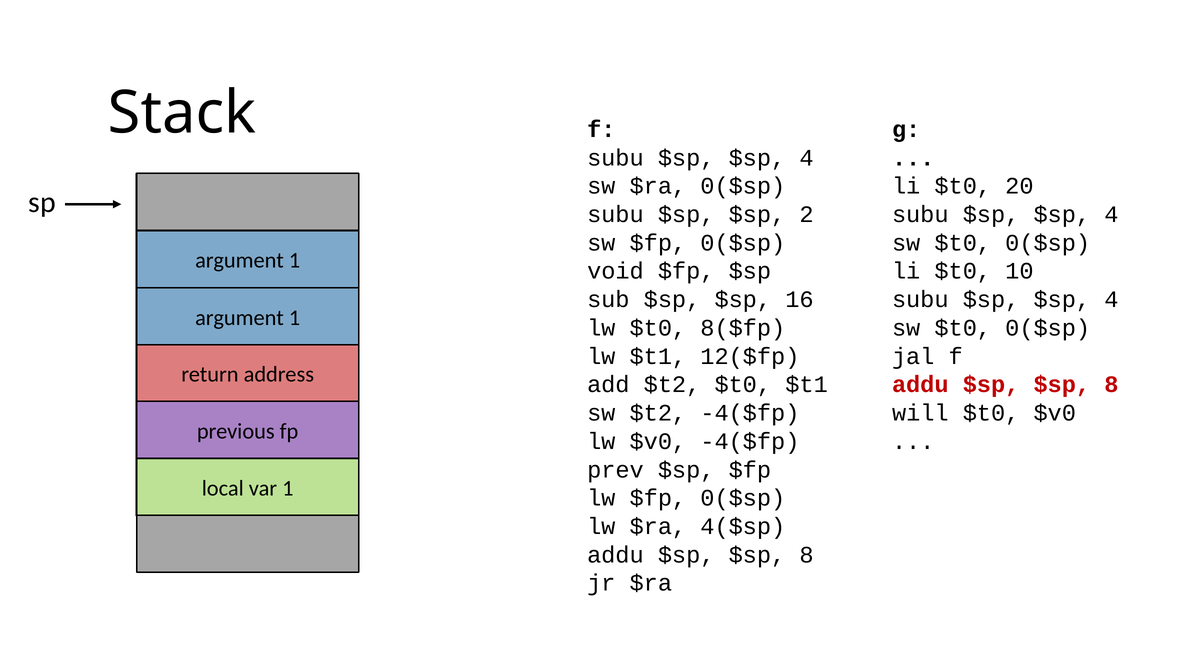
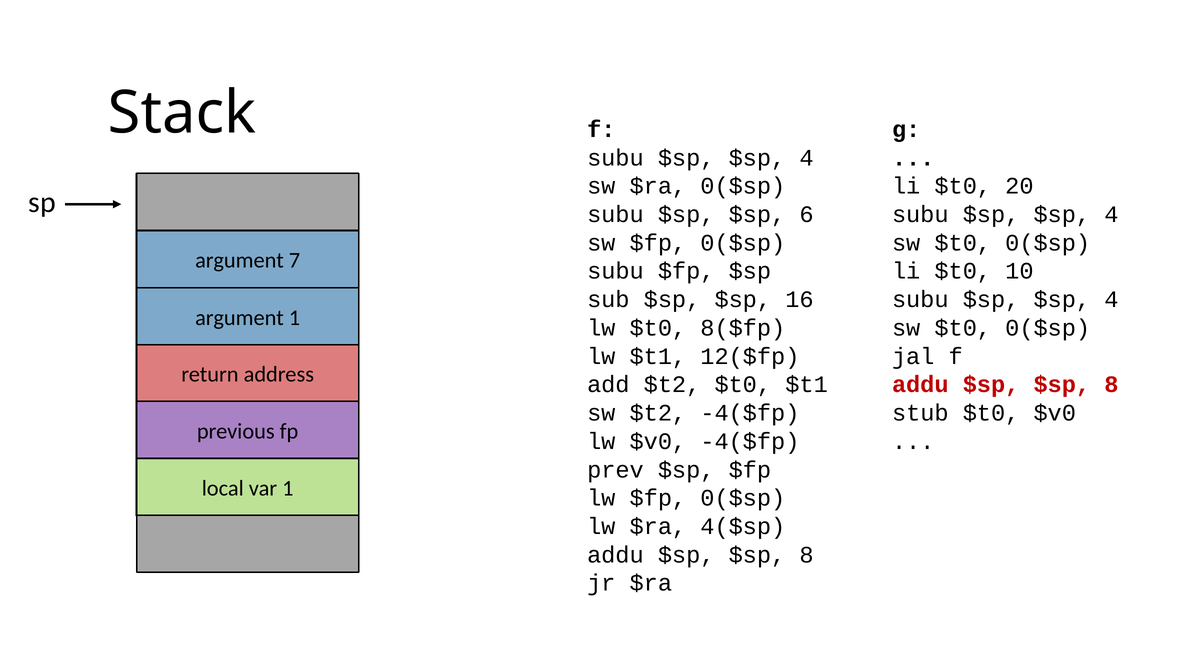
2: 2 -> 6 (807, 215)
1: 1 -> 7 (294, 261)
void: void -> subu (615, 271)
will: will -> stub (920, 413)
